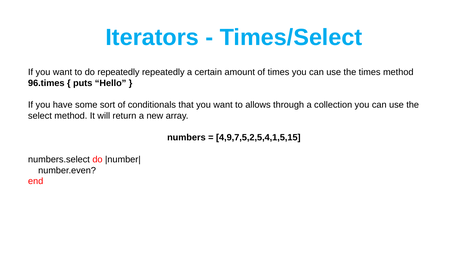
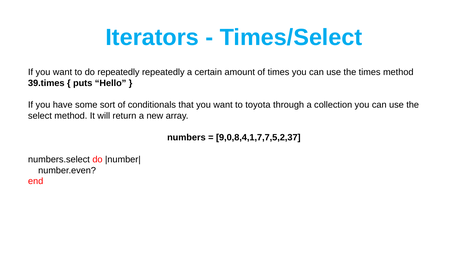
96.times: 96.times -> 39.times (46, 83)
allows: allows -> toyota (258, 105)
4,9,7,5,2,5,4,1,5,15: 4,9,7,5,2,5,4,1,5,15 -> 9,0,8,4,1,7,7,5,2,37 (258, 138)
